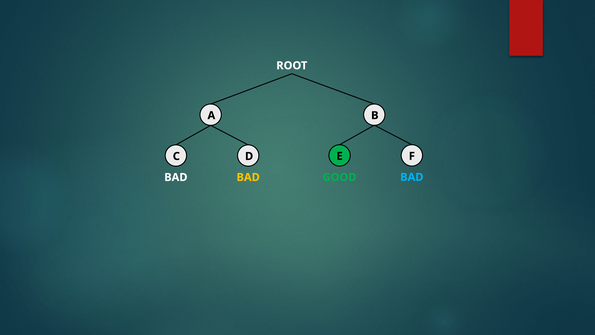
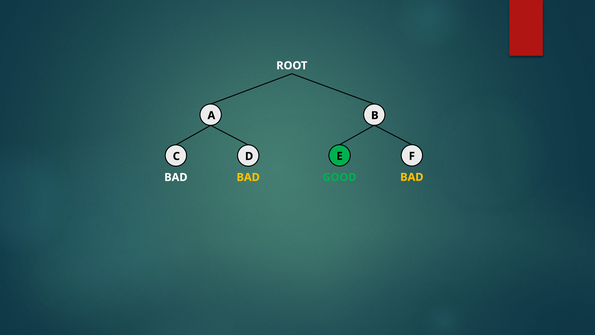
BAD colour: light blue -> yellow (412, 177)
